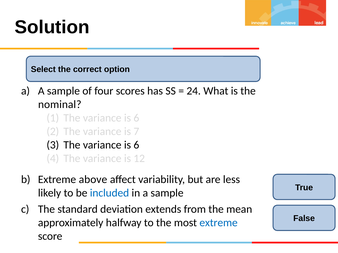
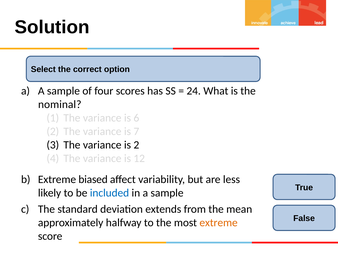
6: 6 -> 2 (136, 145)
above: above -> biased (93, 180)
extreme colour: blue -> orange (219, 223)
